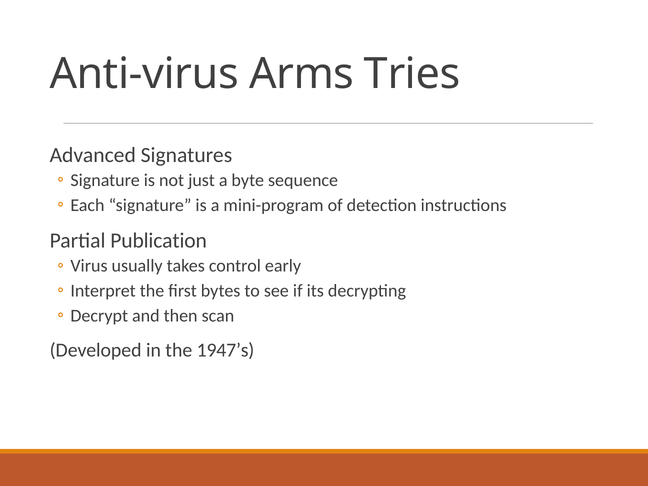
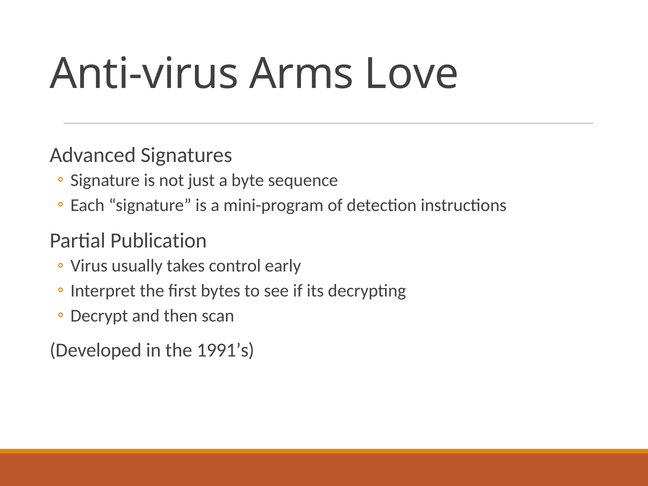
Tries: Tries -> Love (412, 74)
1947’s: 1947’s -> 1991’s (225, 350)
